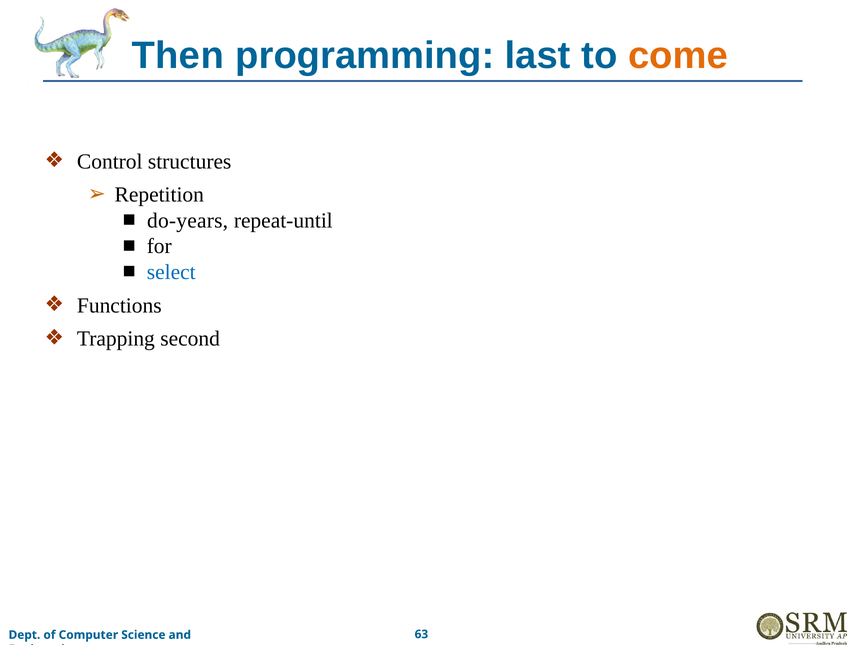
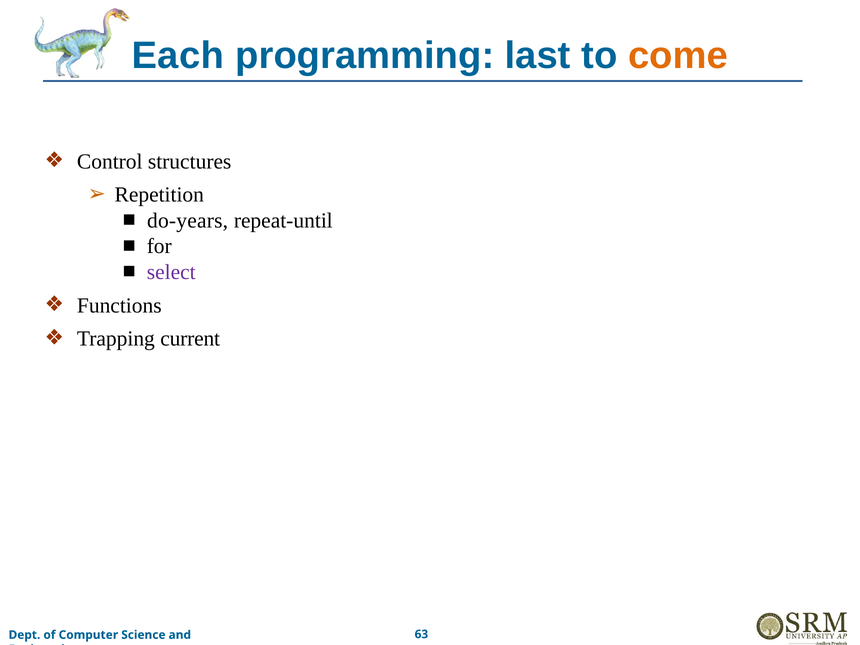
Then: Then -> Each (178, 56)
select colour: blue -> purple (171, 272)
second: second -> current (190, 339)
